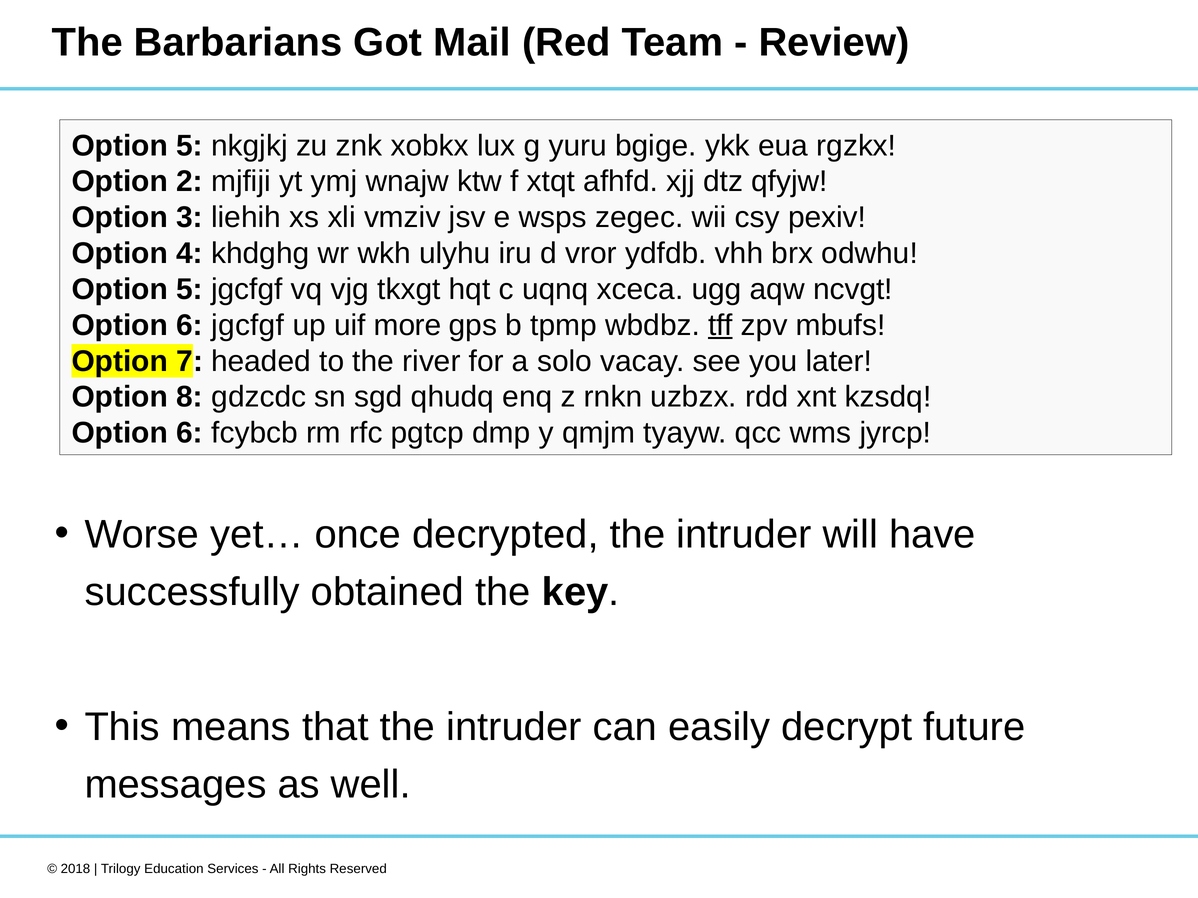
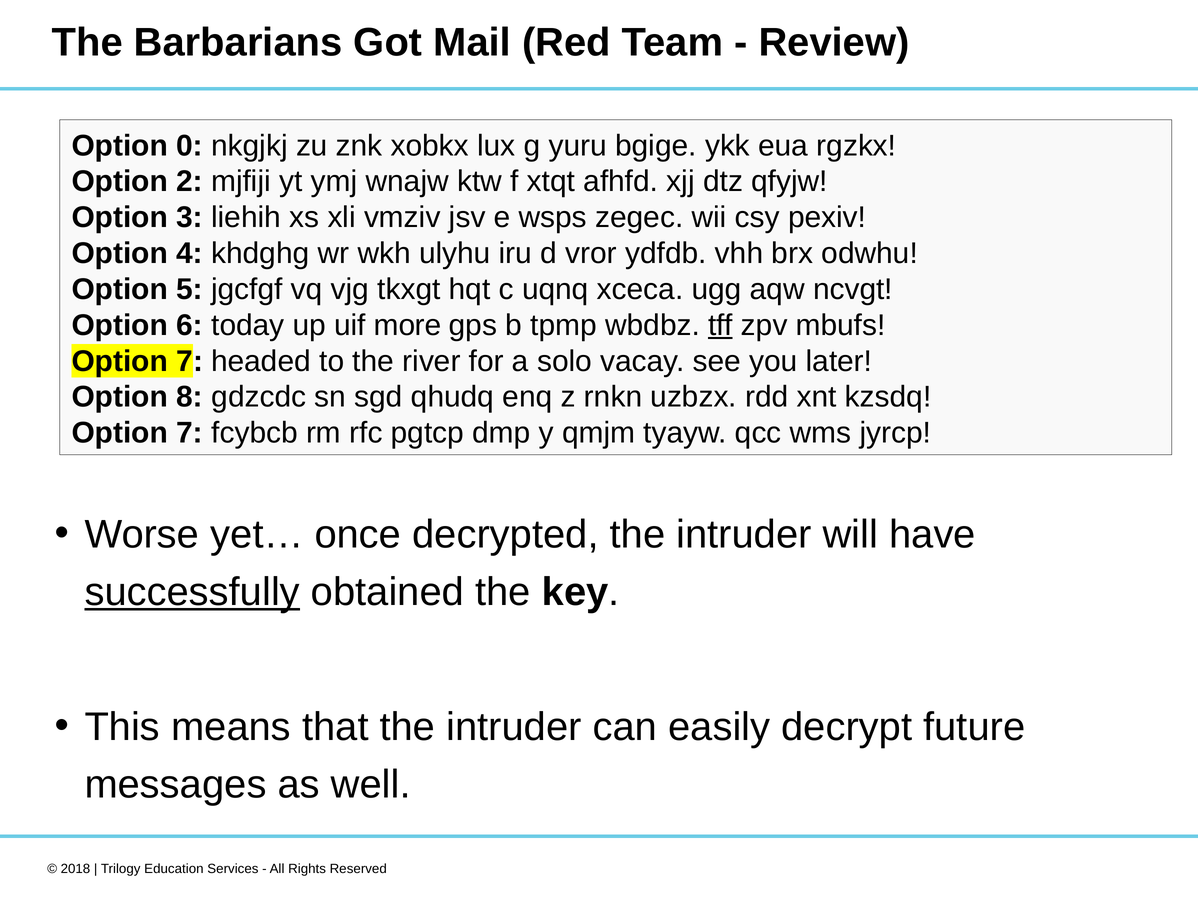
5: 5 -> 0 (190, 146)
6 jgcfgf: jgcfgf -> today (248, 325)
6: 6 -> 7 (190, 433)
successfully underline: none -> present (192, 592)
